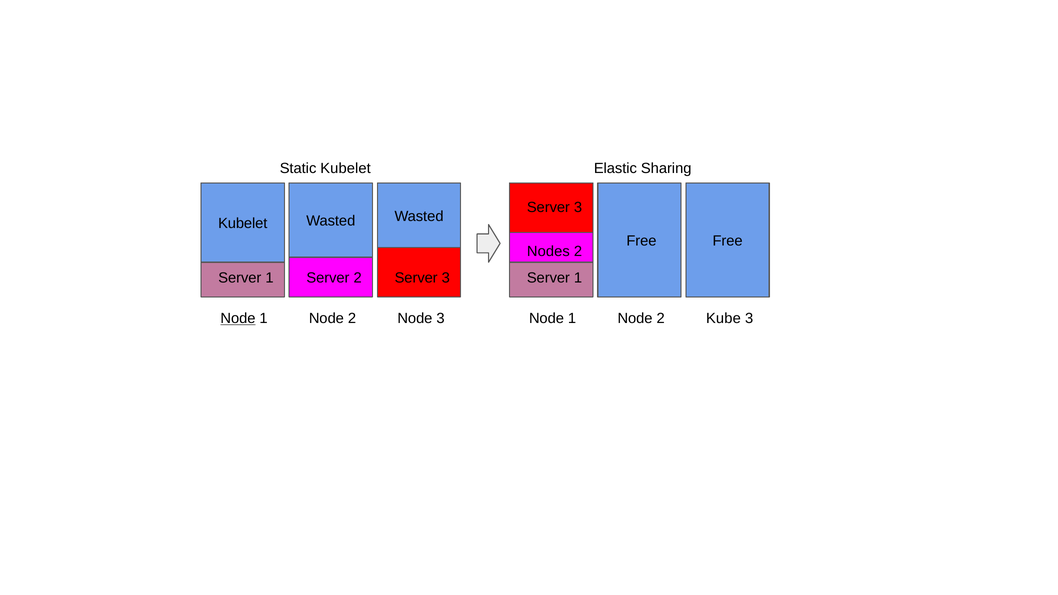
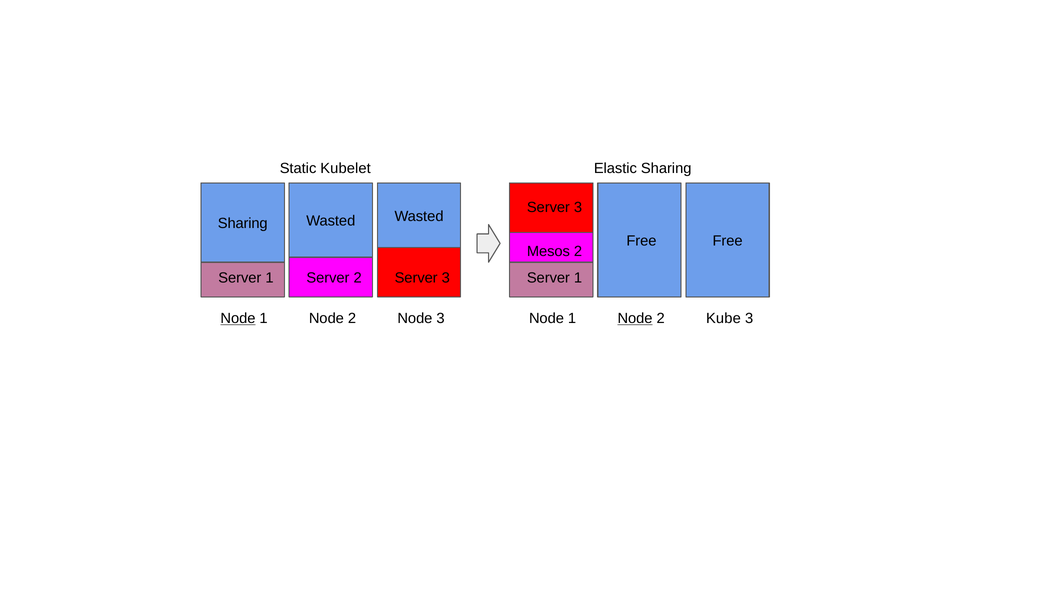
Kubelet: Kubelet -> Sharing (243, 224)
Nodes: Nodes -> Mesos (548, 251)
Node underline: none -> present (635, 318)
